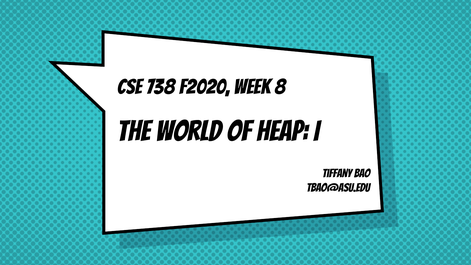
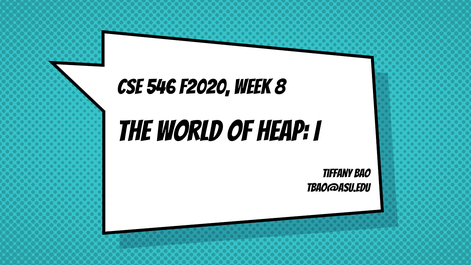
738: 738 -> 546 (161, 87)
